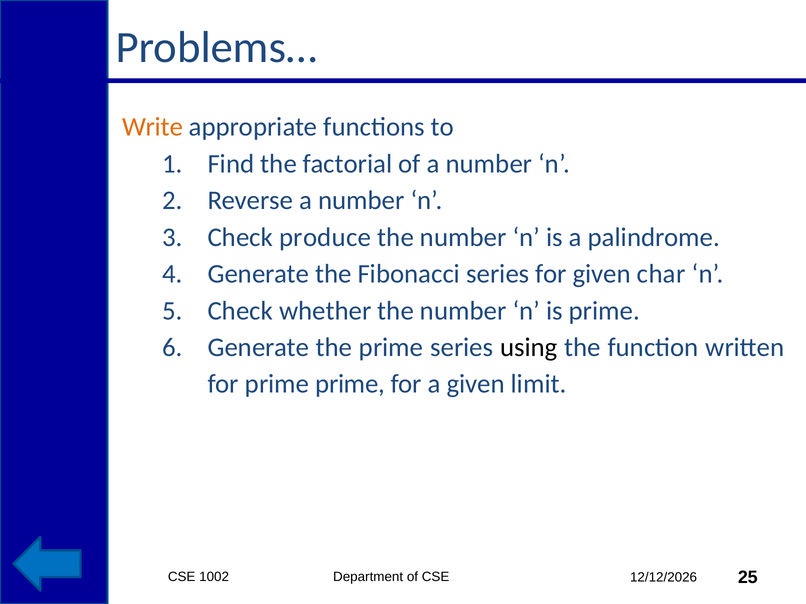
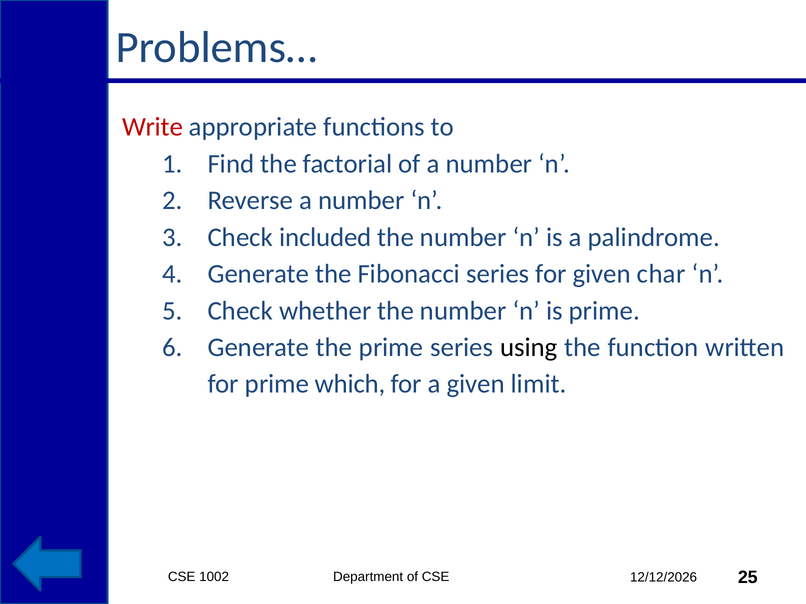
Write colour: orange -> red (153, 127)
produce: produce -> included (325, 237)
prime prime: prime -> which (350, 384)
